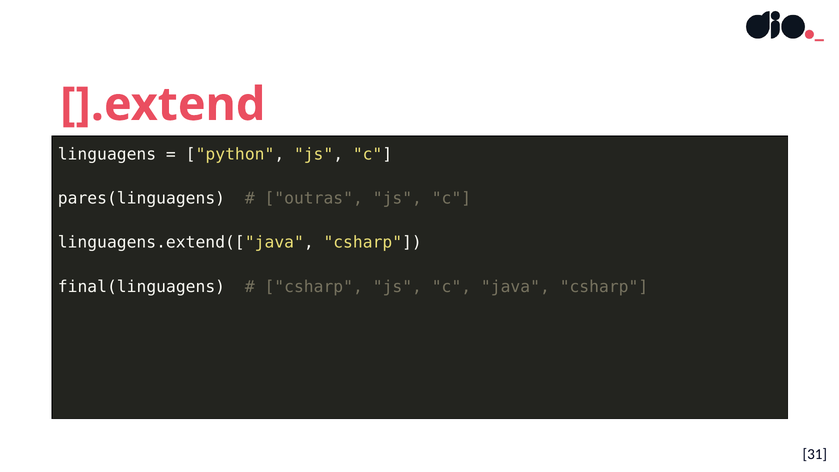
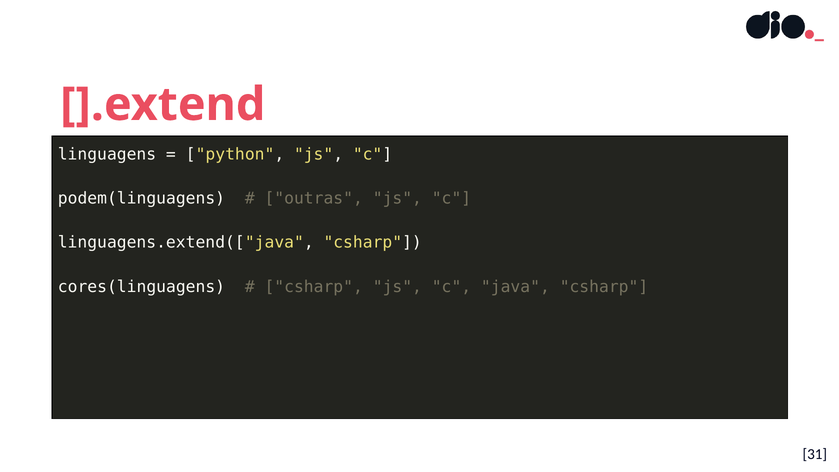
pares(linguagens: pares(linguagens -> podem(linguagens (141, 199)
final(linguagens: final(linguagens -> cores(linguagens (141, 287)
